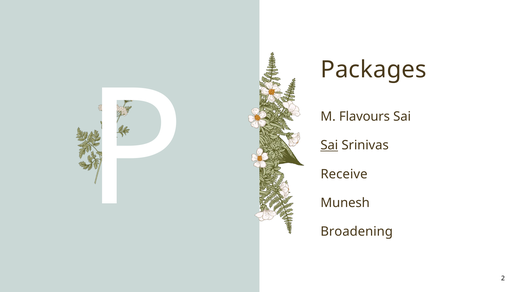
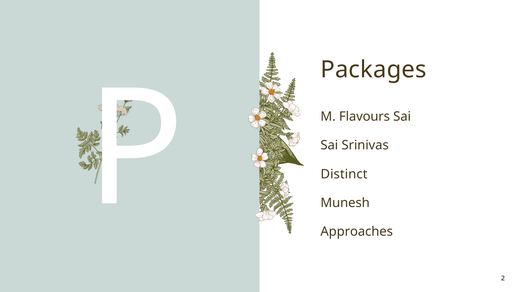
Sai underline: present -> none (329, 145)
Receive: Receive -> Distinct (344, 174)
Broadening: Broadening -> Approaches (357, 232)
